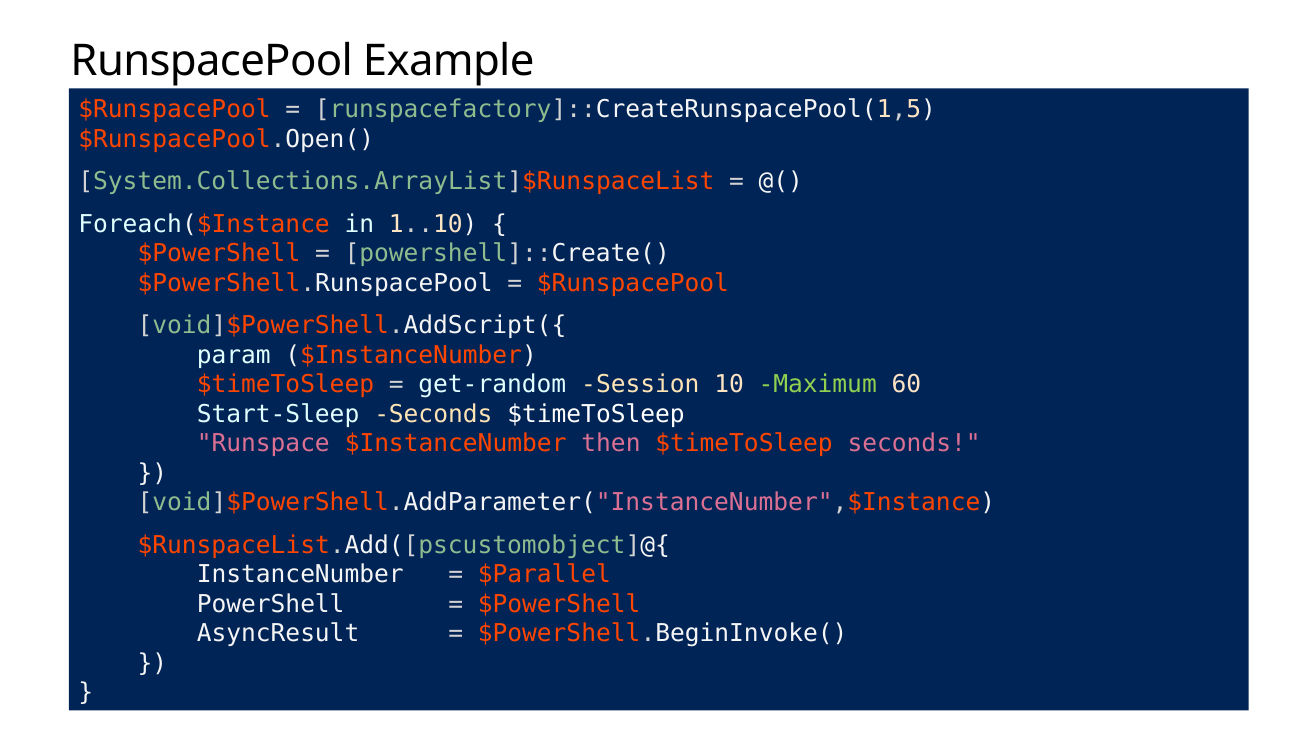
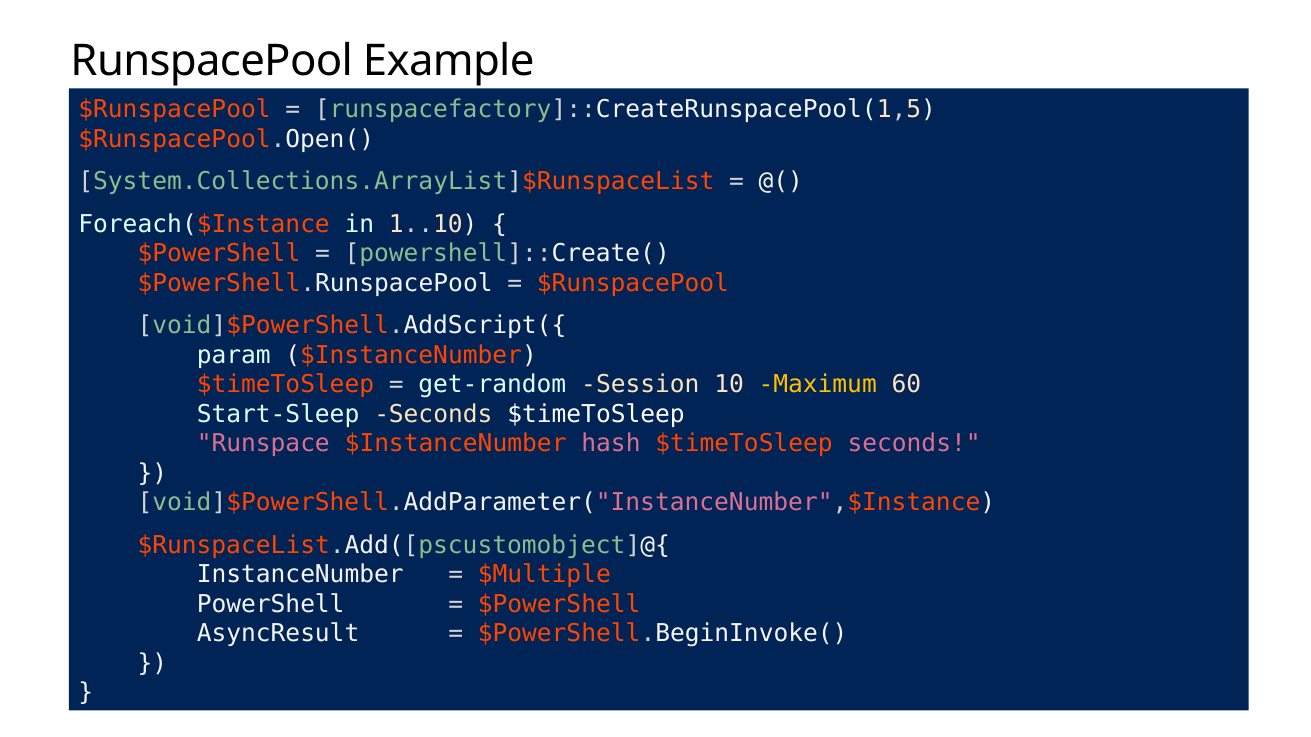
Maximum colour: light green -> yellow (818, 385)
then: then -> hash (611, 444)
$Parallel: $Parallel -> $Multiple (544, 575)
